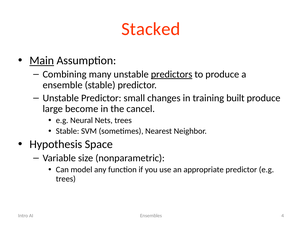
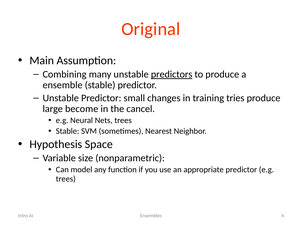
Stacked: Stacked -> Original (151, 29)
Main underline: present -> none (42, 61)
built: built -> tries (235, 98)
